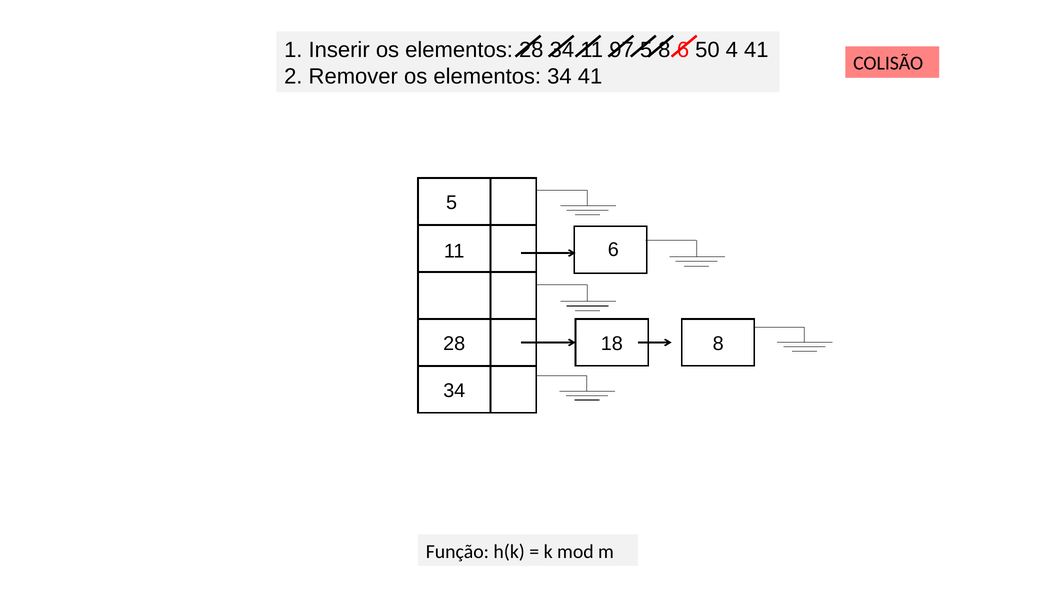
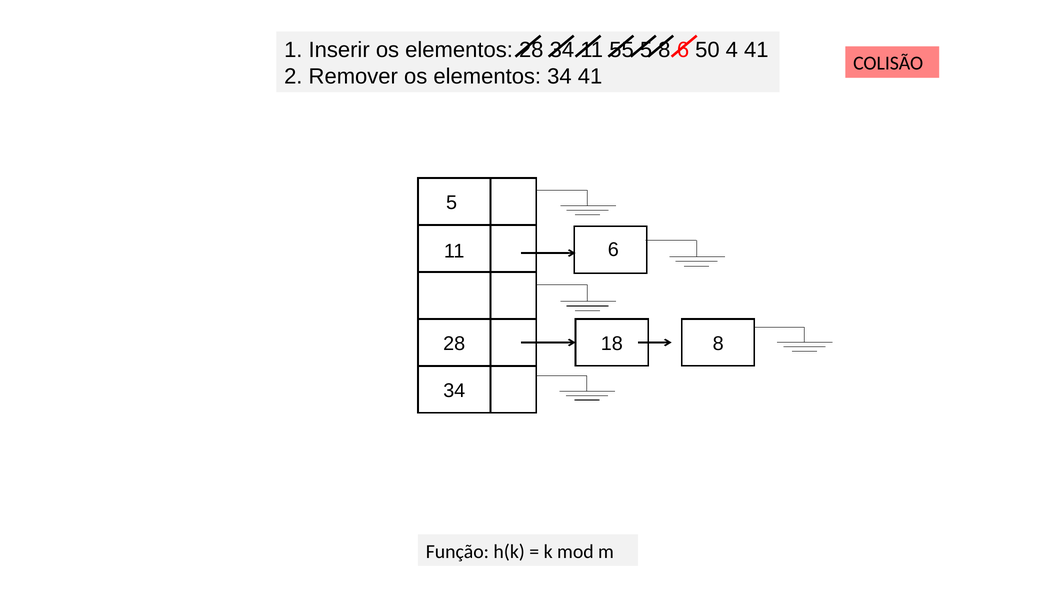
97: 97 -> 55 (621, 50)
